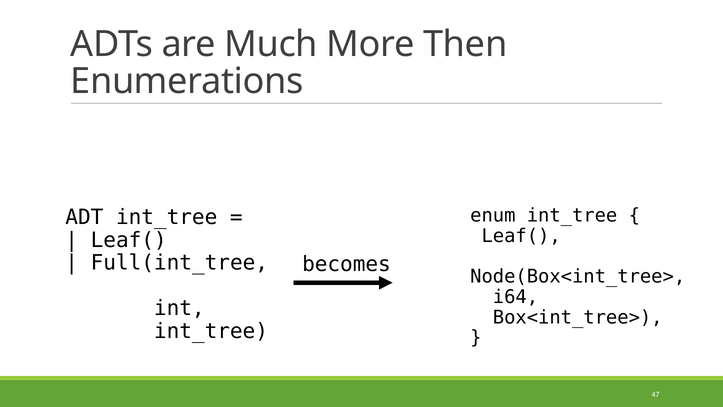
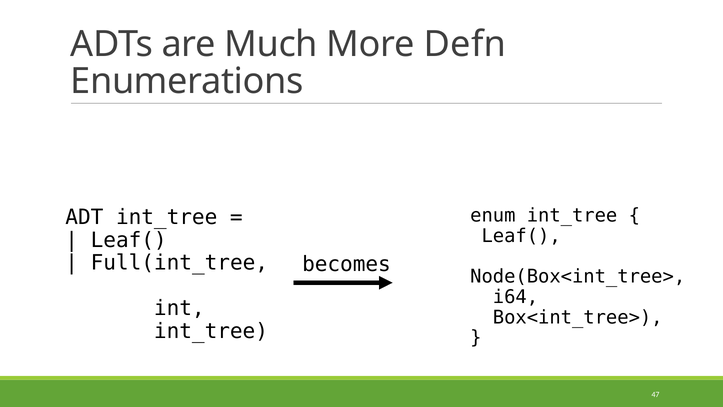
Then: Then -> Defn (465, 44)
